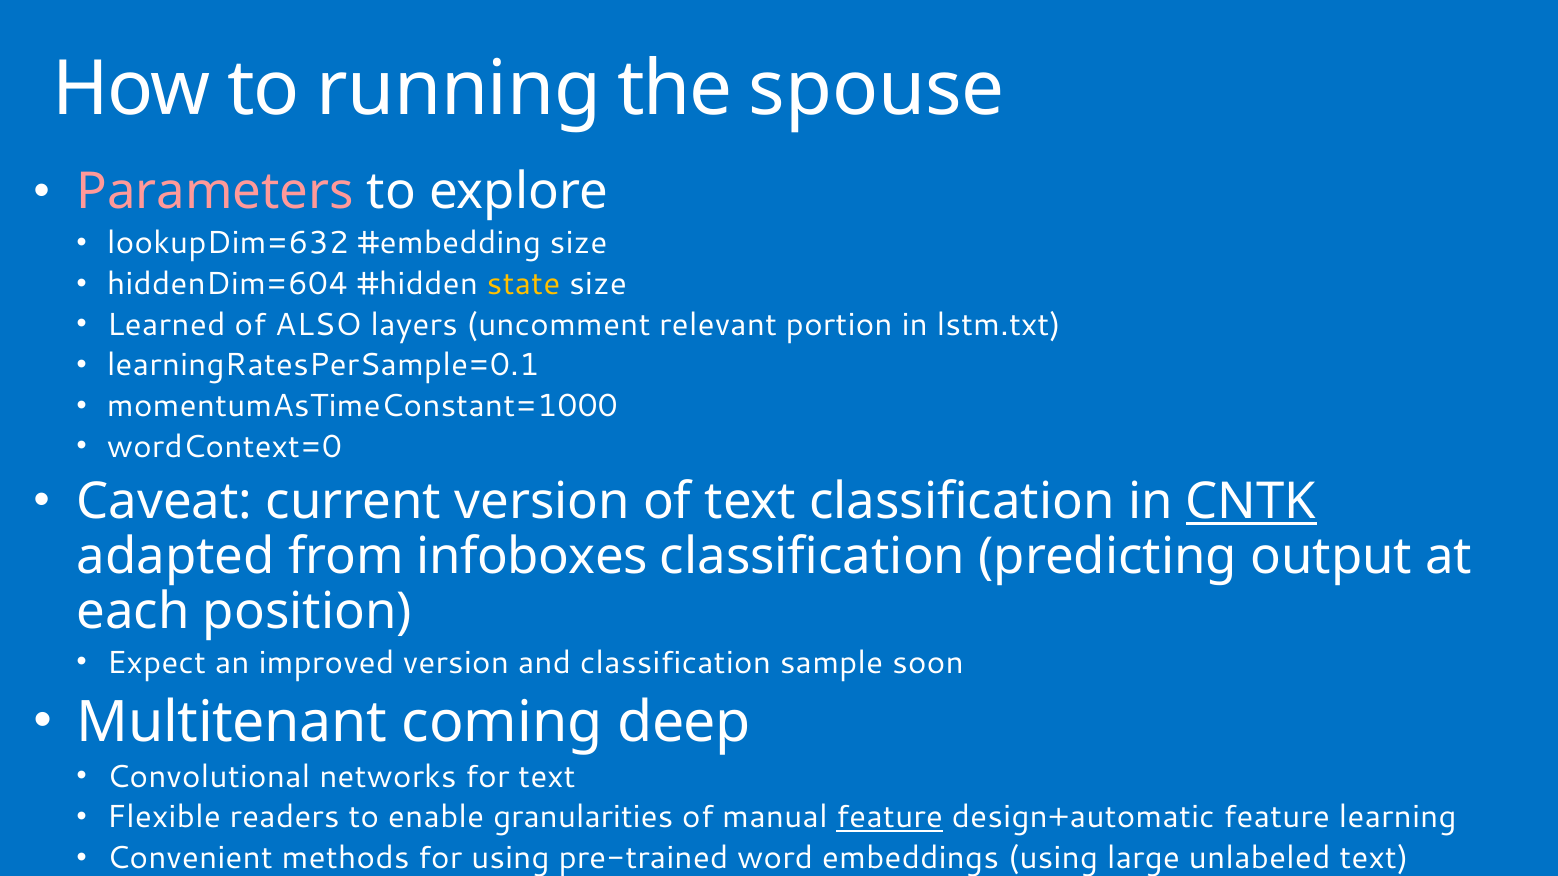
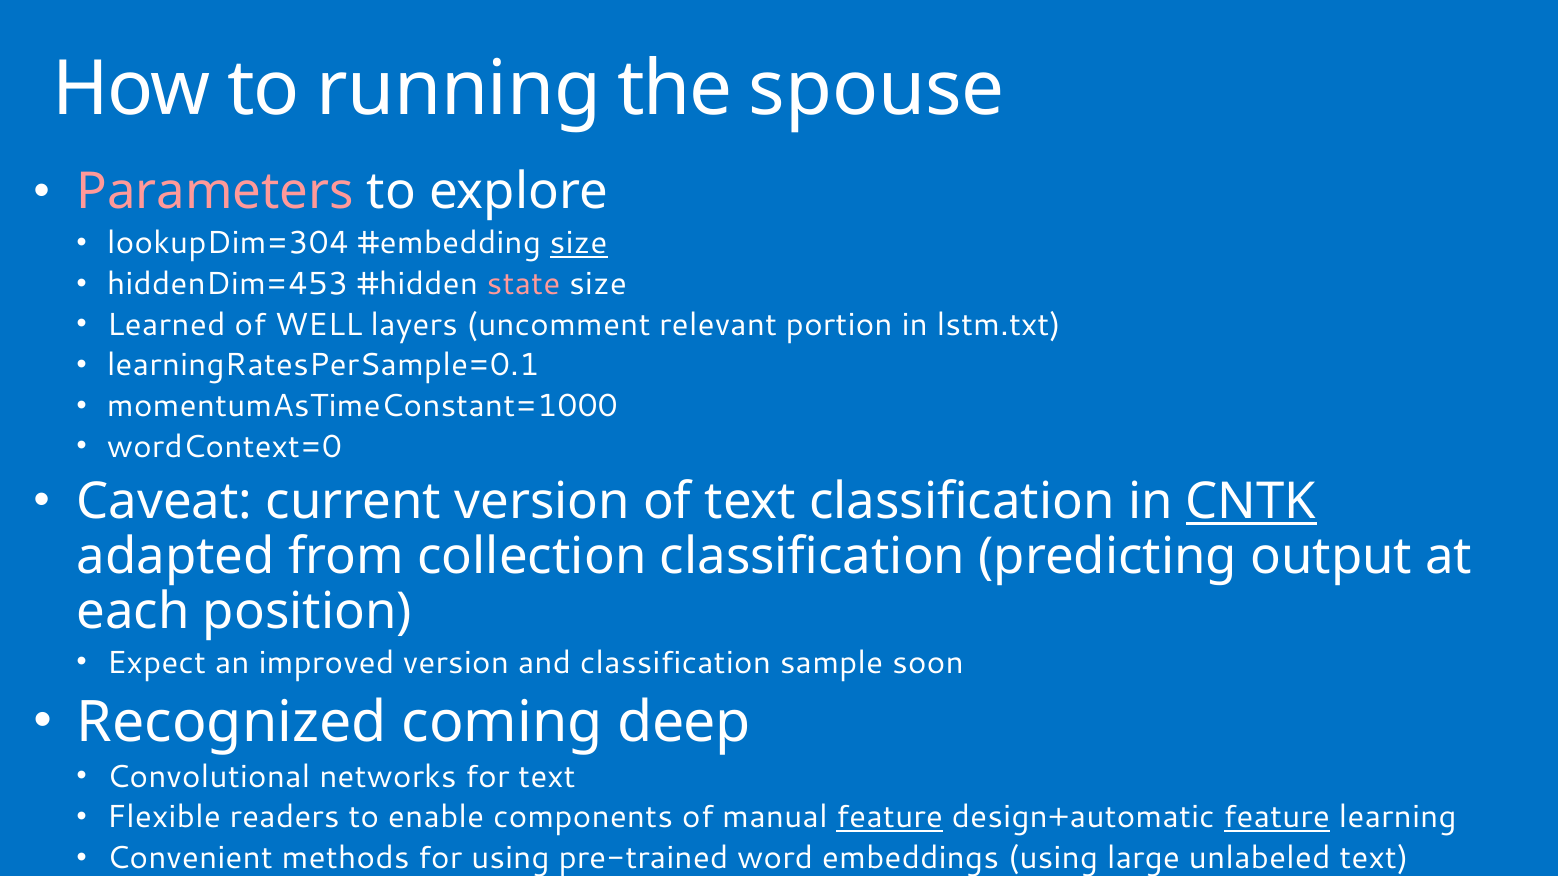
lookupDim=632: lookupDim=632 -> lookupDim=304 (228, 243)
size underline: none -> present (579, 243)
hiddenDim=604: hiddenDim=604 -> hiddenDim=453 (228, 284)
state colour: yellow -> pink (524, 284)
ALSO: ALSO -> WELL (319, 325)
infoboxes: infoboxes -> collection (532, 557)
Multitenant: Multitenant -> Recognized (232, 722)
granularities: granularities -> components (583, 818)
feature underline: none -> present (1277, 818)
